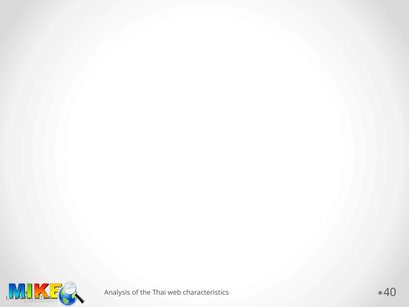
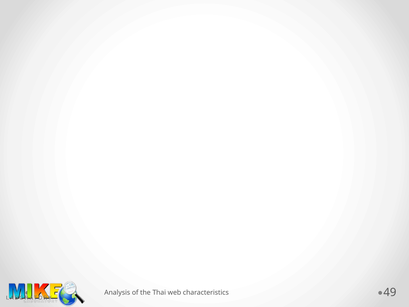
40: 40 -> 49 (390, 292)
